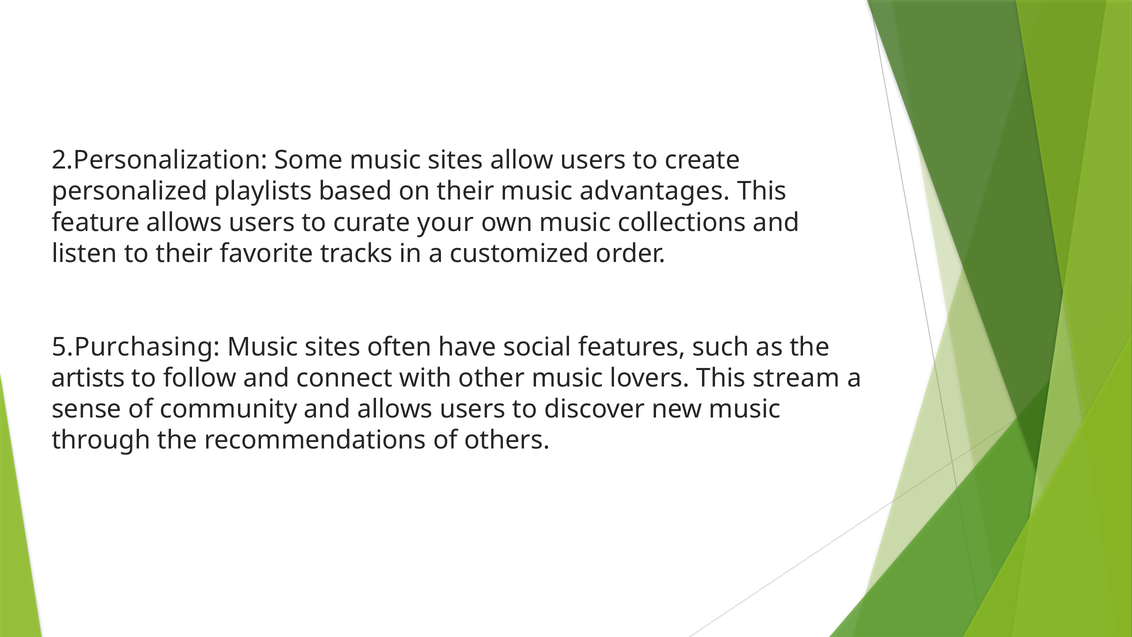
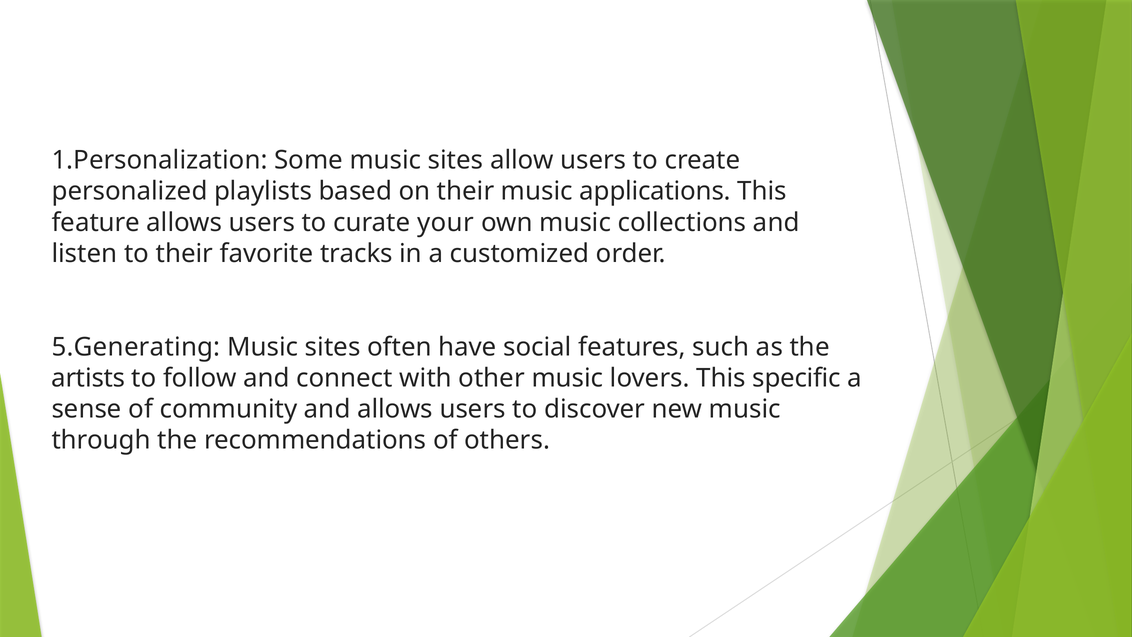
2.Personalization: 2.Personalization -> 1.Personalization (160, 160)
advantages: advantages -> applications (655, 191)
5.Purchasing: 5.Purchasing -> 5.Generating (136, 347)
stream: stream -> specific (797, 378)
